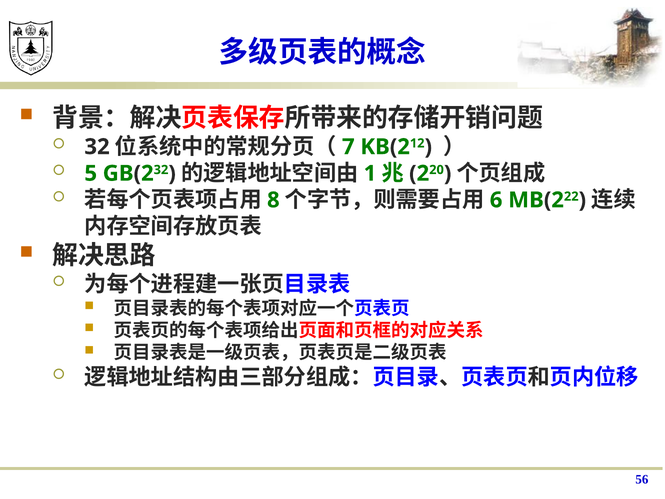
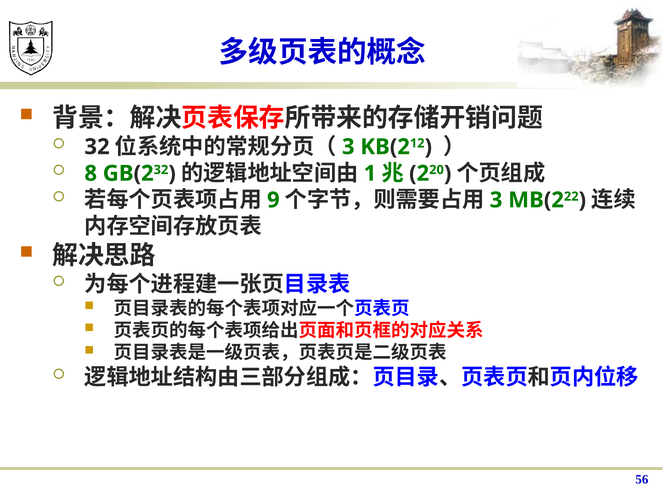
7: 7 -> 3 (348, 147)
5: 5 -> 8 (91, 173)
8: 8 -> 9 (273, 200)
6: 6 -> 3 (496, 200)
